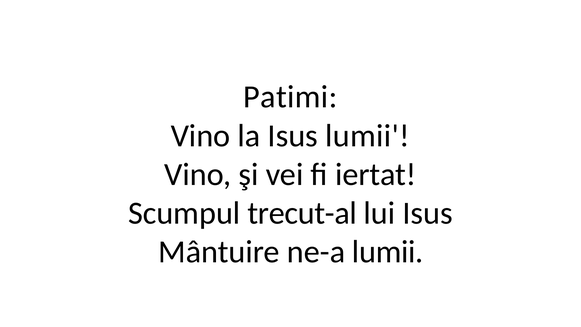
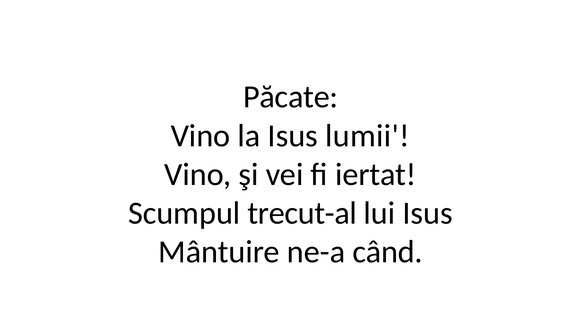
Patimi: Patimi -> Păcate (291, 97)
ne-a lumii: lumii -> când (388, 252)
